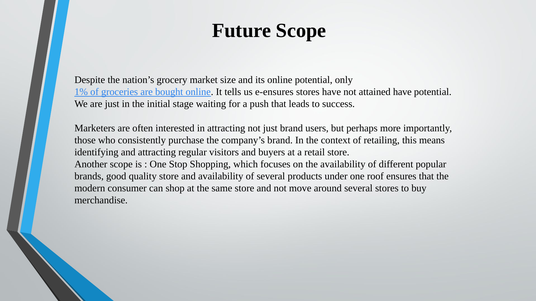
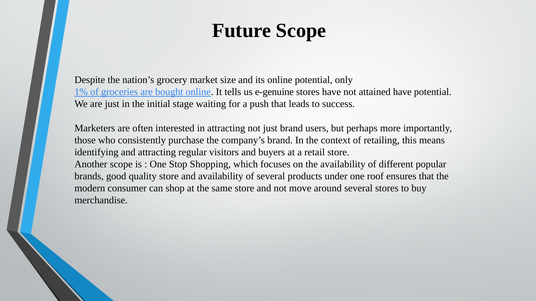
e-ensures: e-ensures -> e-genuine (274, 92)
